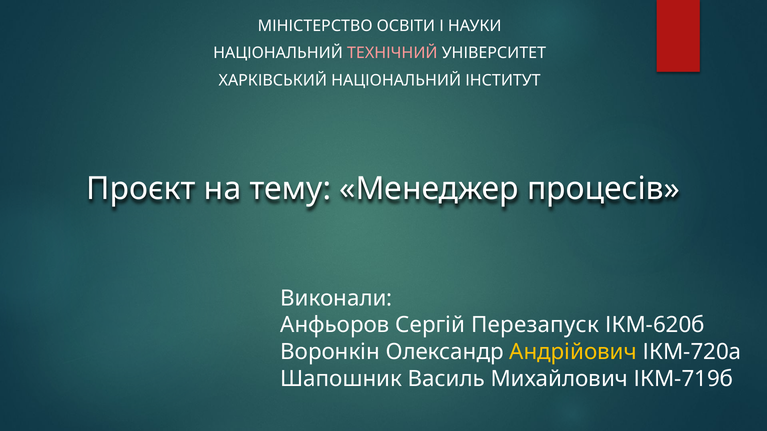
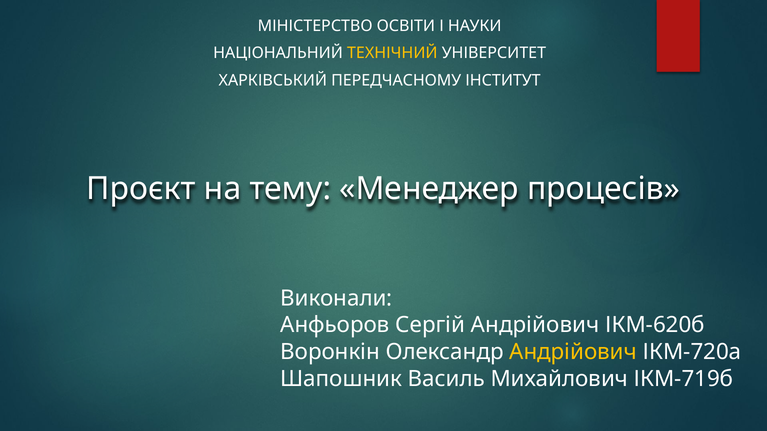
ТЕХНІЧНИЙ colour: pink -> yellow (392, 53)
ХАРКІВСЬКИЙ НАЦІОНАЛЬНИЙ: НАЦІОНАЛЬНИЙ -> ПЕРЕДЧАСНОМУ (396, 80)
Сергій Перезапуск: Перезапуск -> Андрійович (535, 325)
